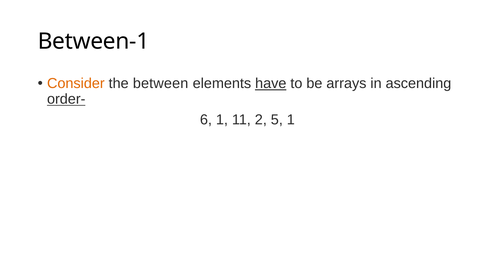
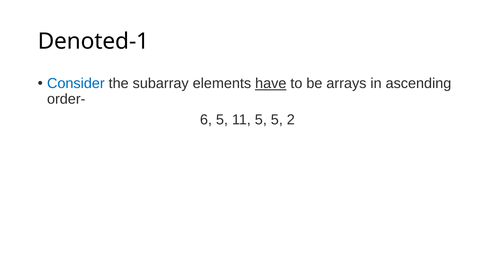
Between-1: Between-1 -> Denoted-1 (93, 42)
Consider colour: orange -> blue (76, 84)
between: between -> subarray (161, 84)
order- underline: present -> none (66, 99)
6 1: 1 -> 5 (222, 120)
11 2: 2 -> 5 (261, 120)
5 1: 1 -> 2 (291, 120)
